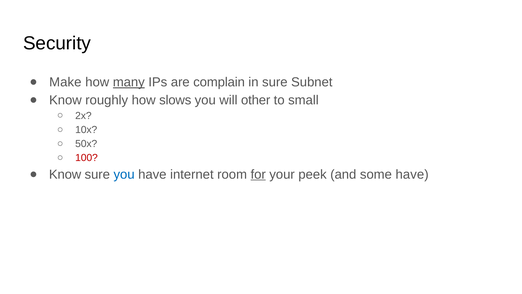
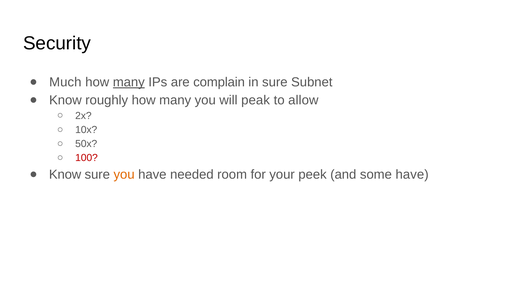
Make: Make -> Much (65, 82)
roughly how slows: slows -> many (175, 100)
other: other -> peak (256, 100)
small: small -> allow (303, 100)
you colour: blue -> orange (124, 174)
internet: internet -> needed (192, 174)
for underline: present -> none (258, 174)
